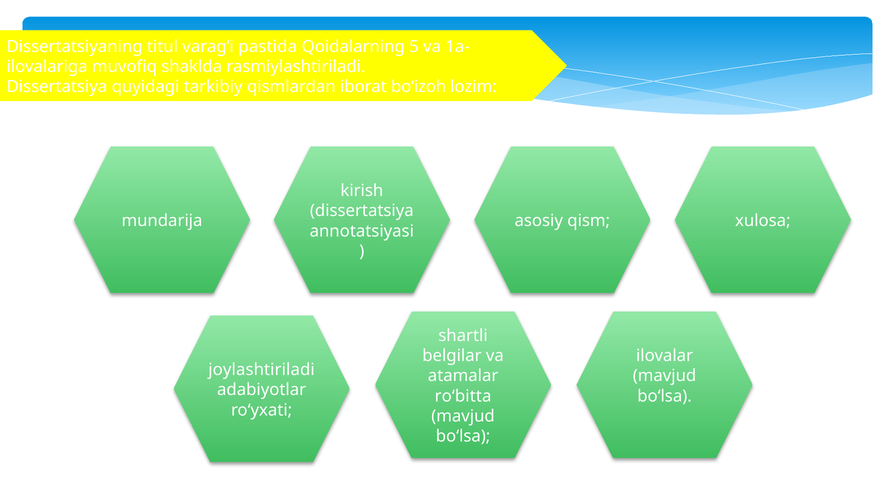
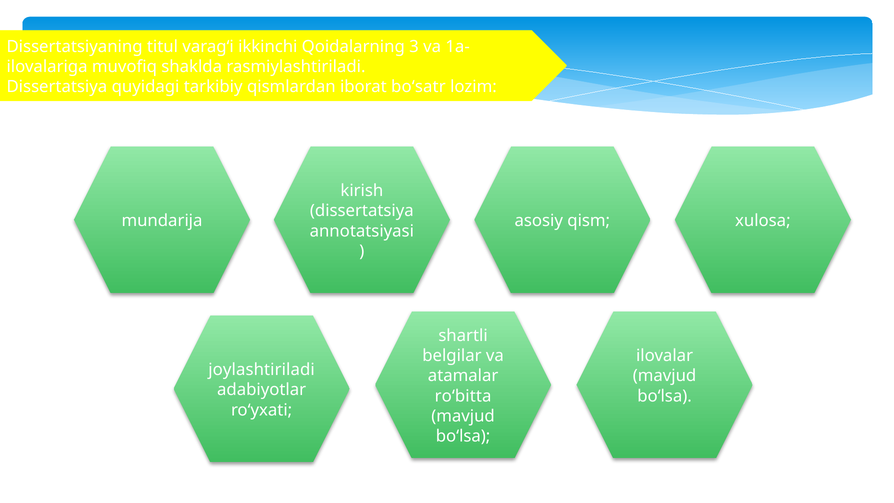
pastida: pastida -> ikkinchi (268, 47)
5: 5 -> 3 (414, 47)
bo‘izoh: bo‘izoh -> bo‘satr (418, 87)
